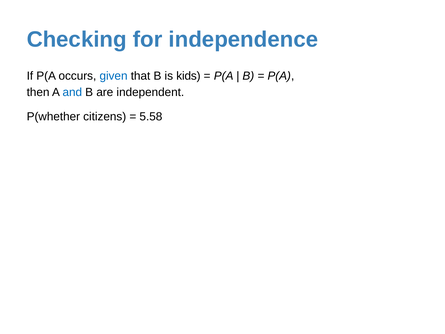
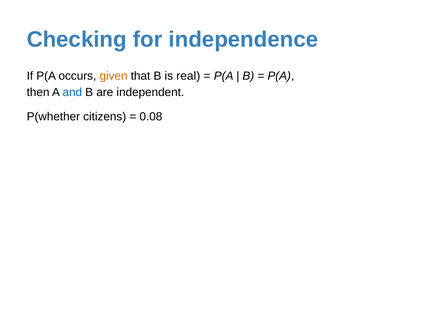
given colour: blue -> orange (114, 76)
kids: kids -> real (188, 76)
5.58: 5.58 -> 0.08 (151, 117)
